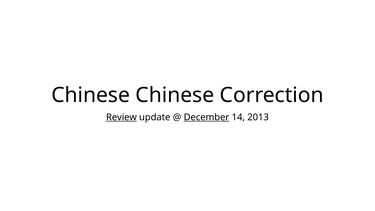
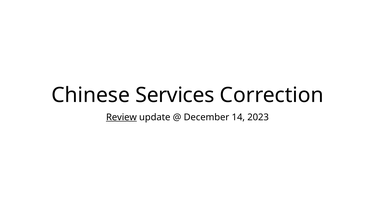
Chinese Chinese: Chinese -> Services (175, 95)
December underline: present -> none (206, 117)
2013: 2013 -> 2023 (258, 117)
